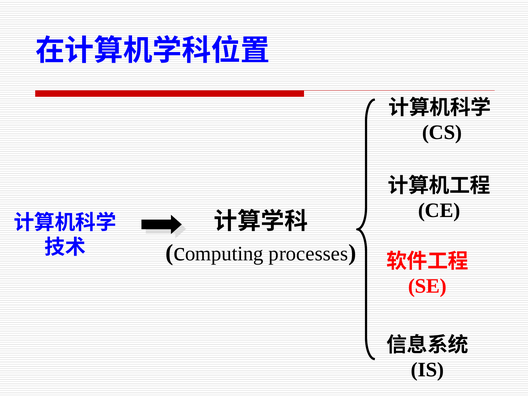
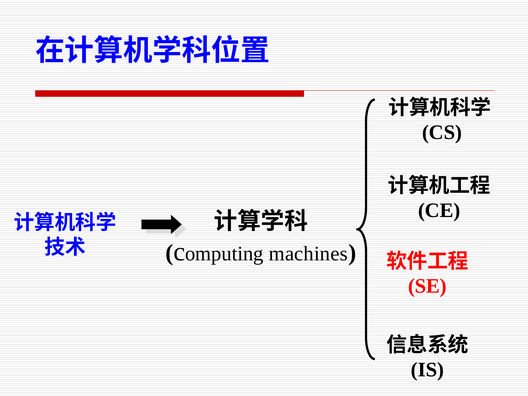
processes: processes -> machines (308, 254)
